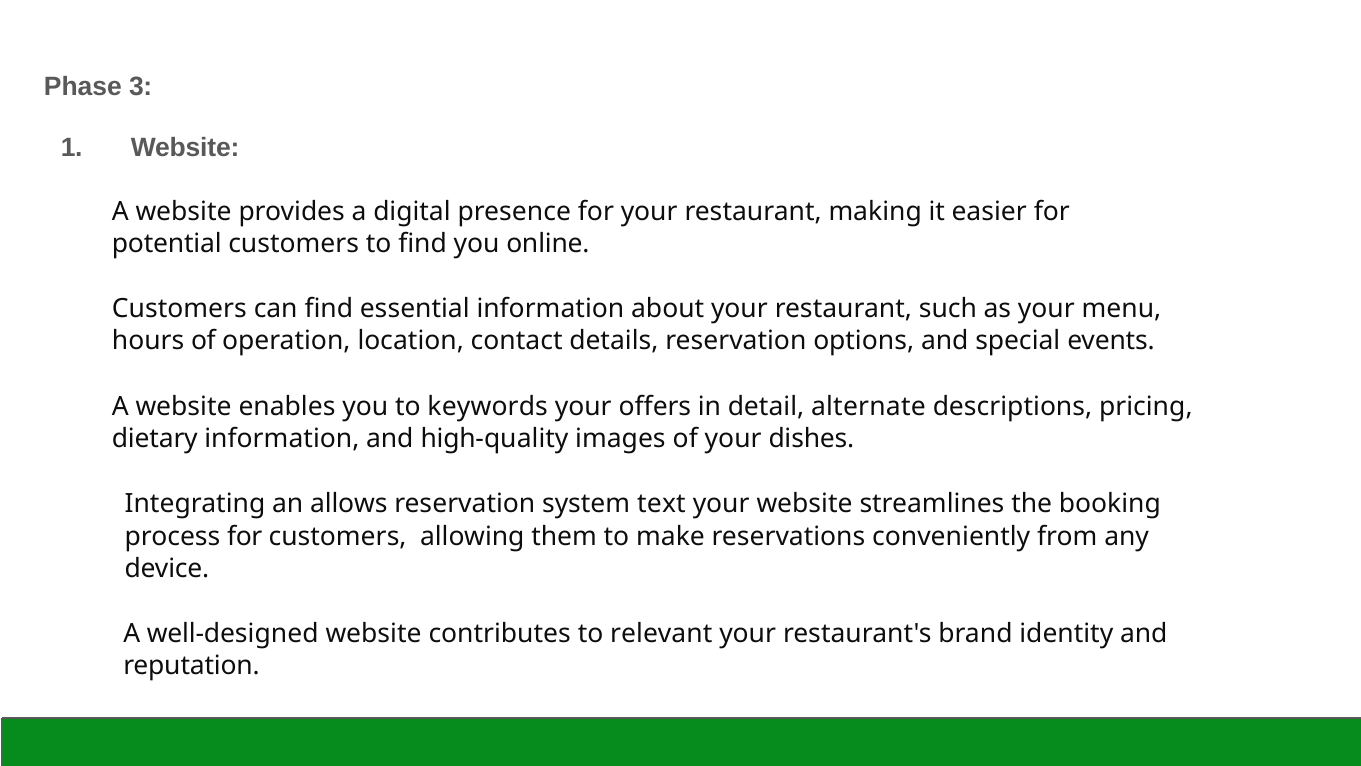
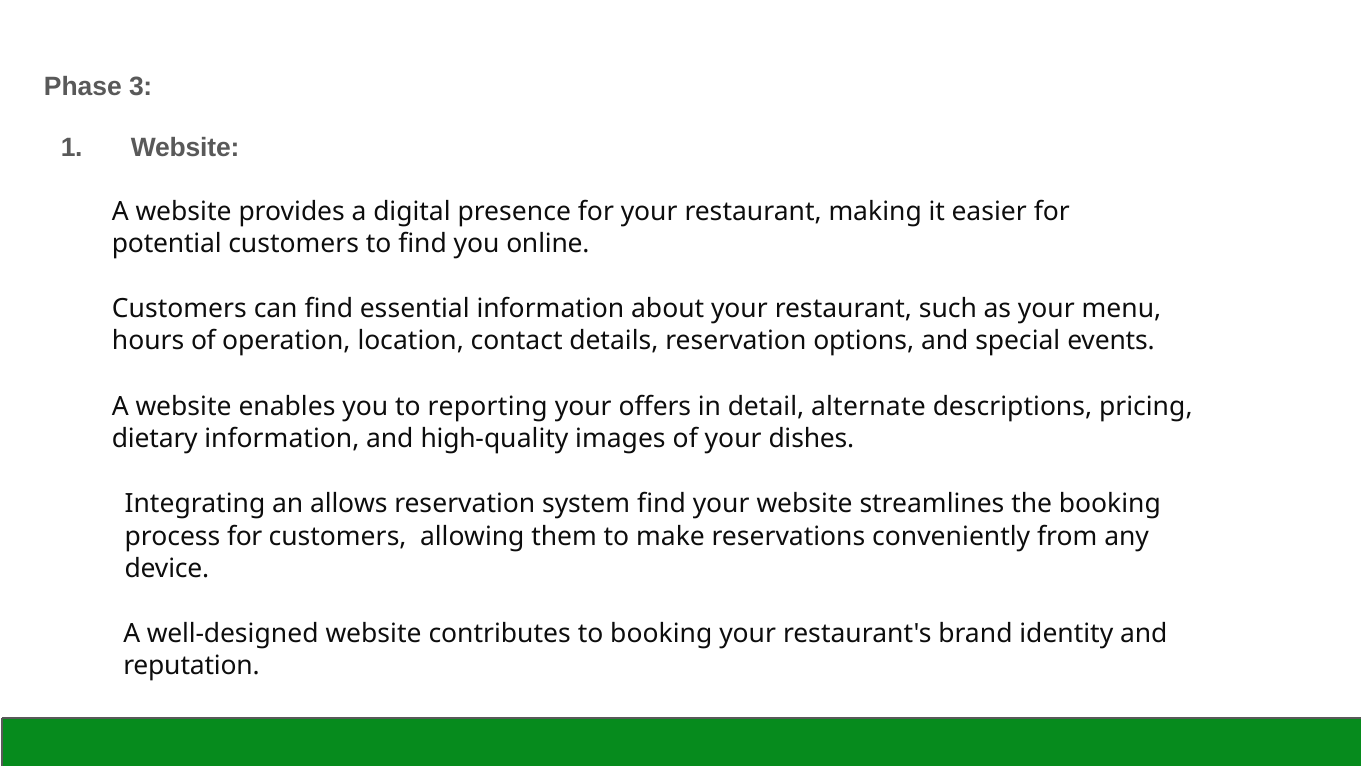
keywords: keywords -> reporting (488, 406)
system text: text -> find (662, 504)
to relevant: relevant -> booking (661, 634)
